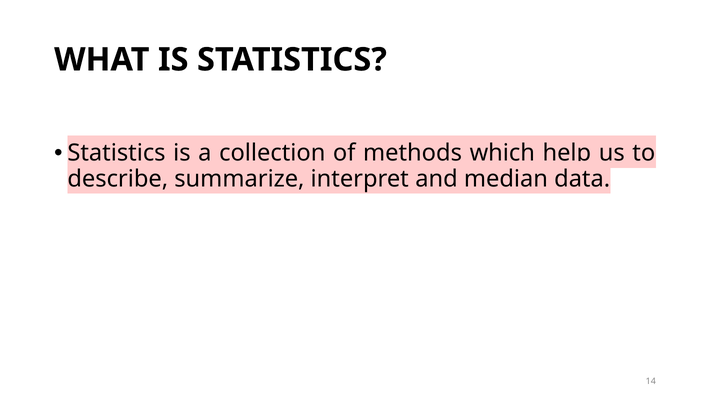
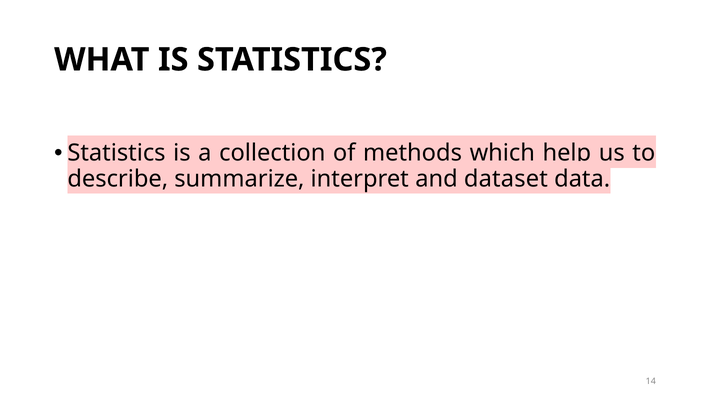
median: median -> dataset (506, 178)
